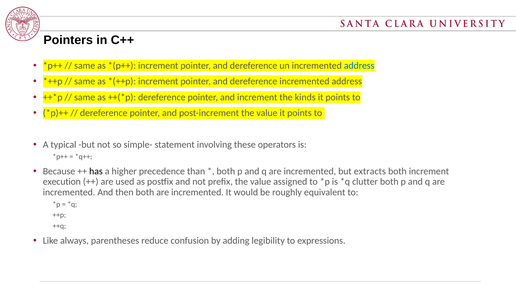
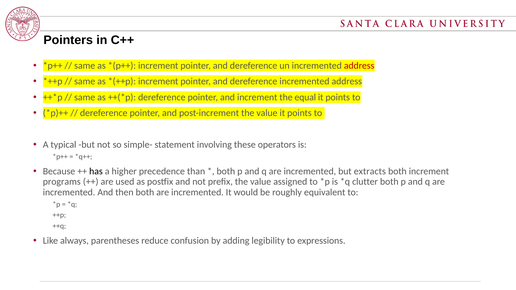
address colour: blue -> red (359, 66)
kinds: kinds -> equal (305, 97)
execution: execution -> programs (62, 182)
